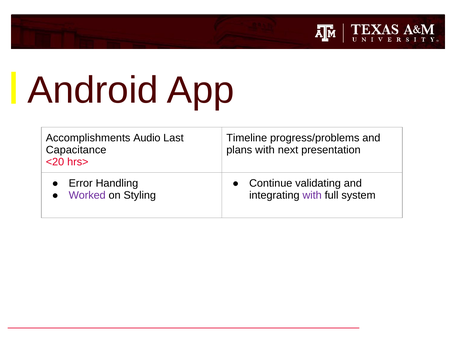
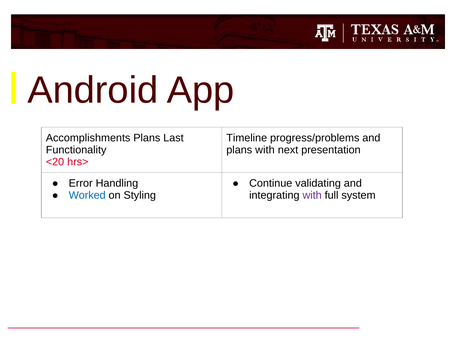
Accomplishments Audio: Audio -> Plans (147, 138)
Capacitance: Capacitance -> Functionality (76, 150)
Worked colour: purple -> blue (87, 195)
